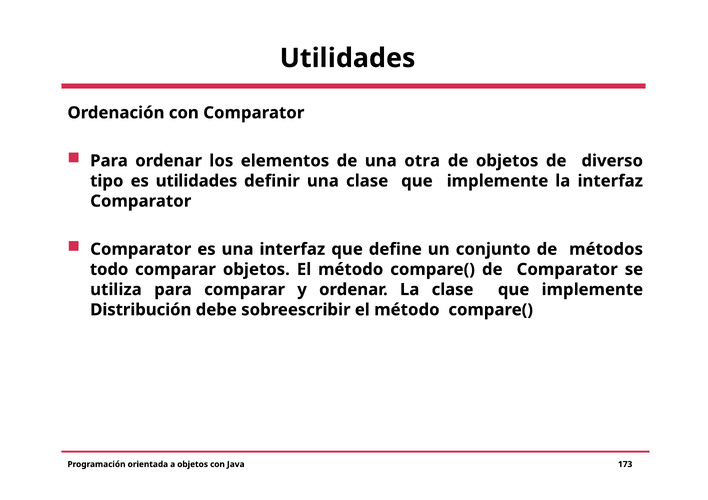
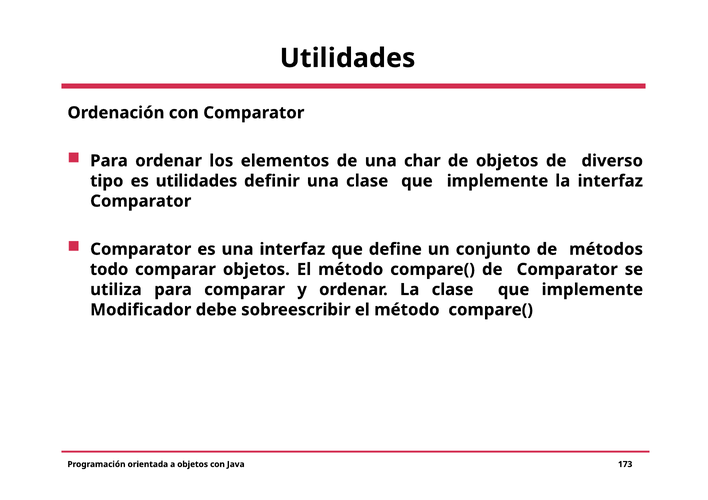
otra: otra -> char (422, 161)
Distribución: Distribución -> Modificador (141, 310)
